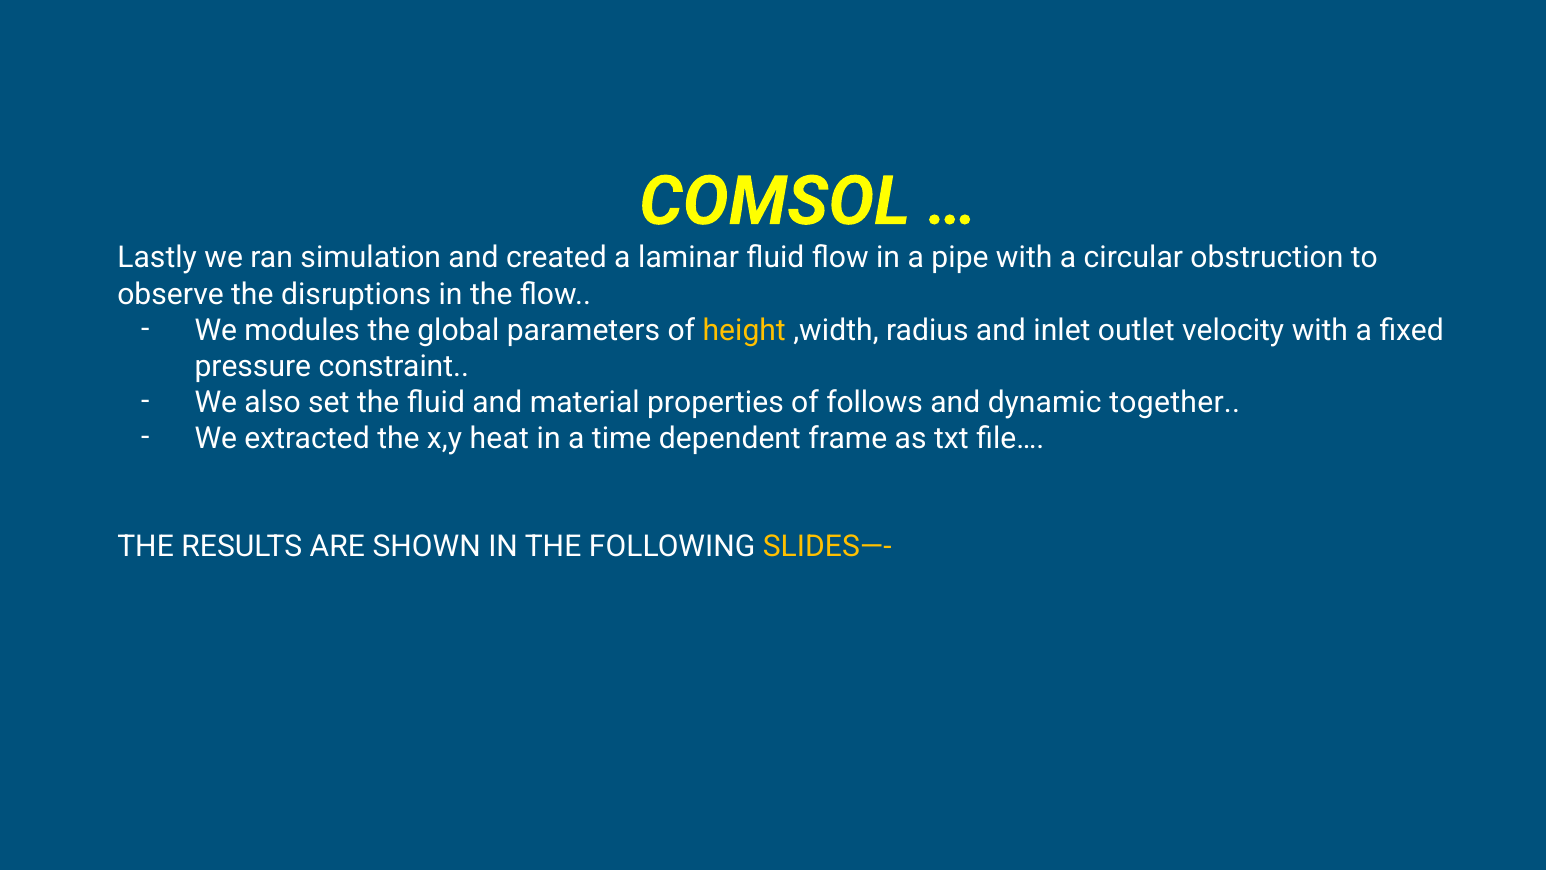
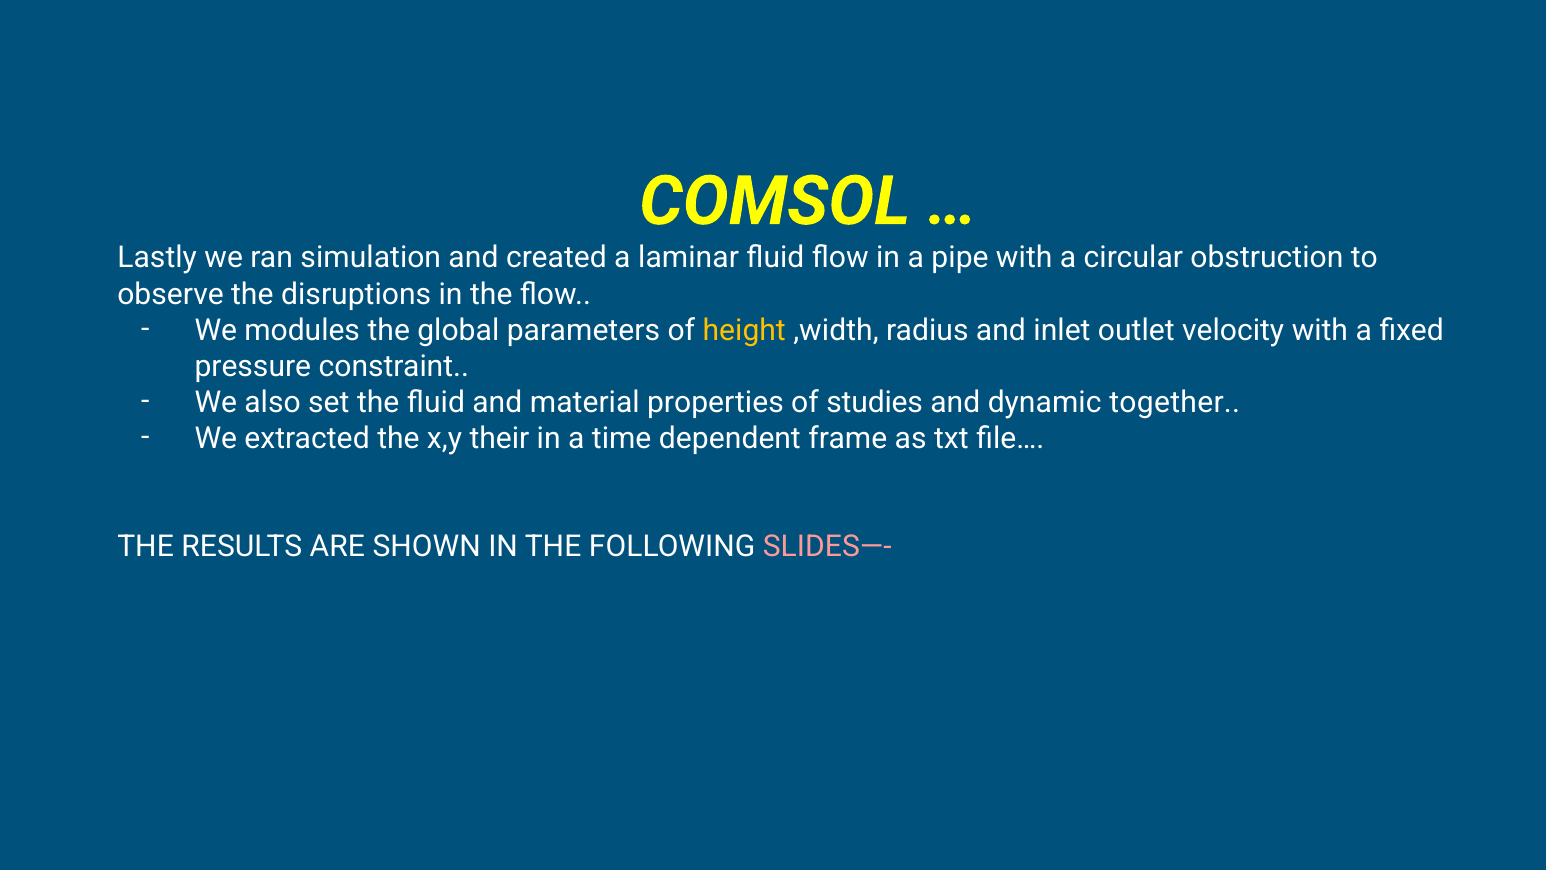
follows: follows -> studies (875, 402)
heat: heat -> their (499, 438)
SLIDES—- colour: yellow -> pink (827, 547)
